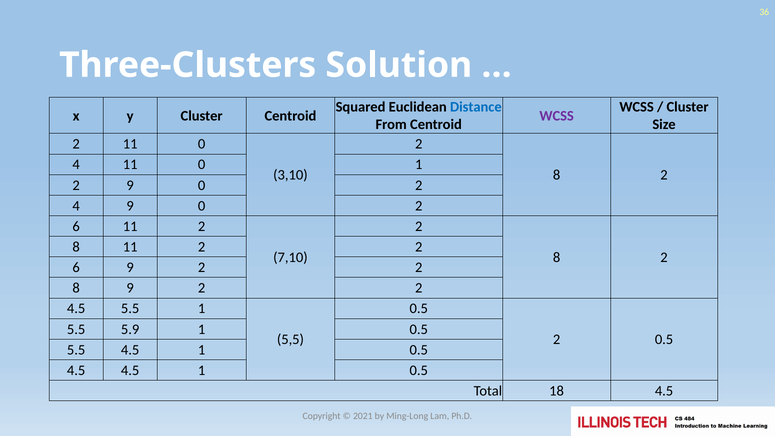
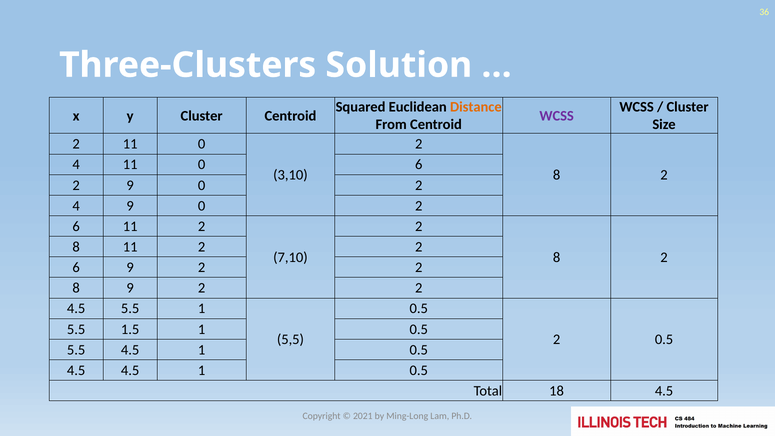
Distance colour: blue -> orange (476, 107)
0 1: 1 -> 6 (419, 165)
5.9: 5.9 -> 1.5 (130, 329)
